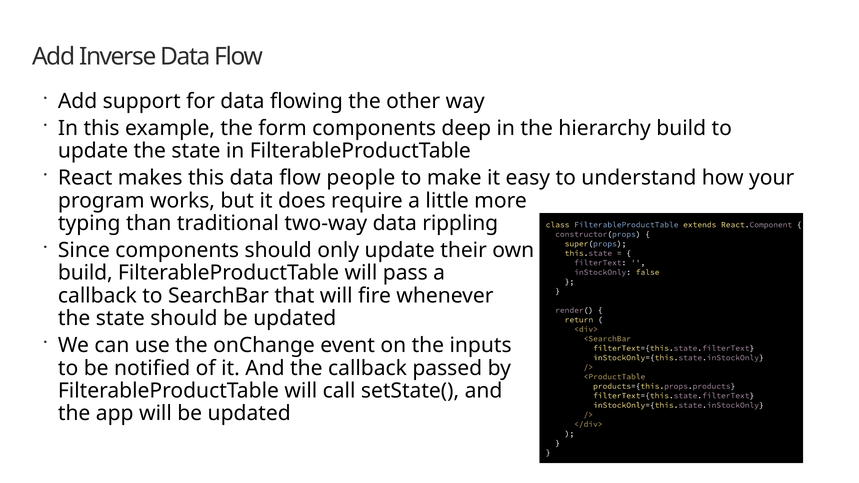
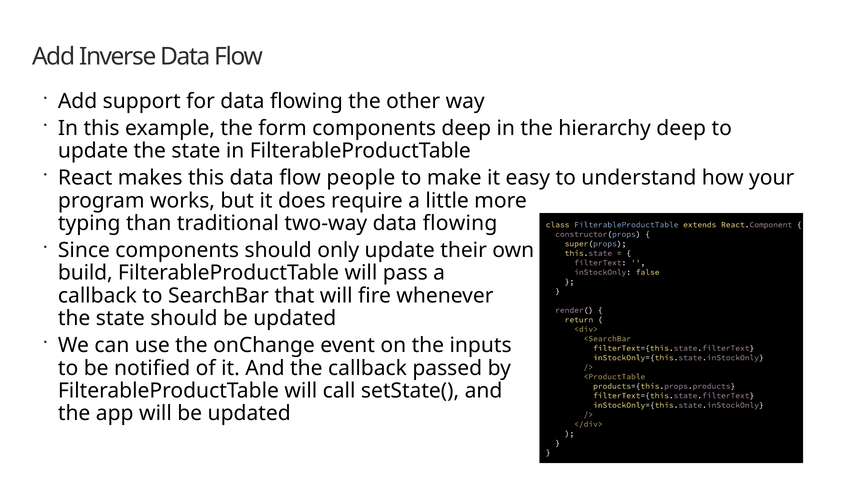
hierarchy build: build -> deep (681, 128)
two-way data rippling: rippling -> flowing (460, 223)
